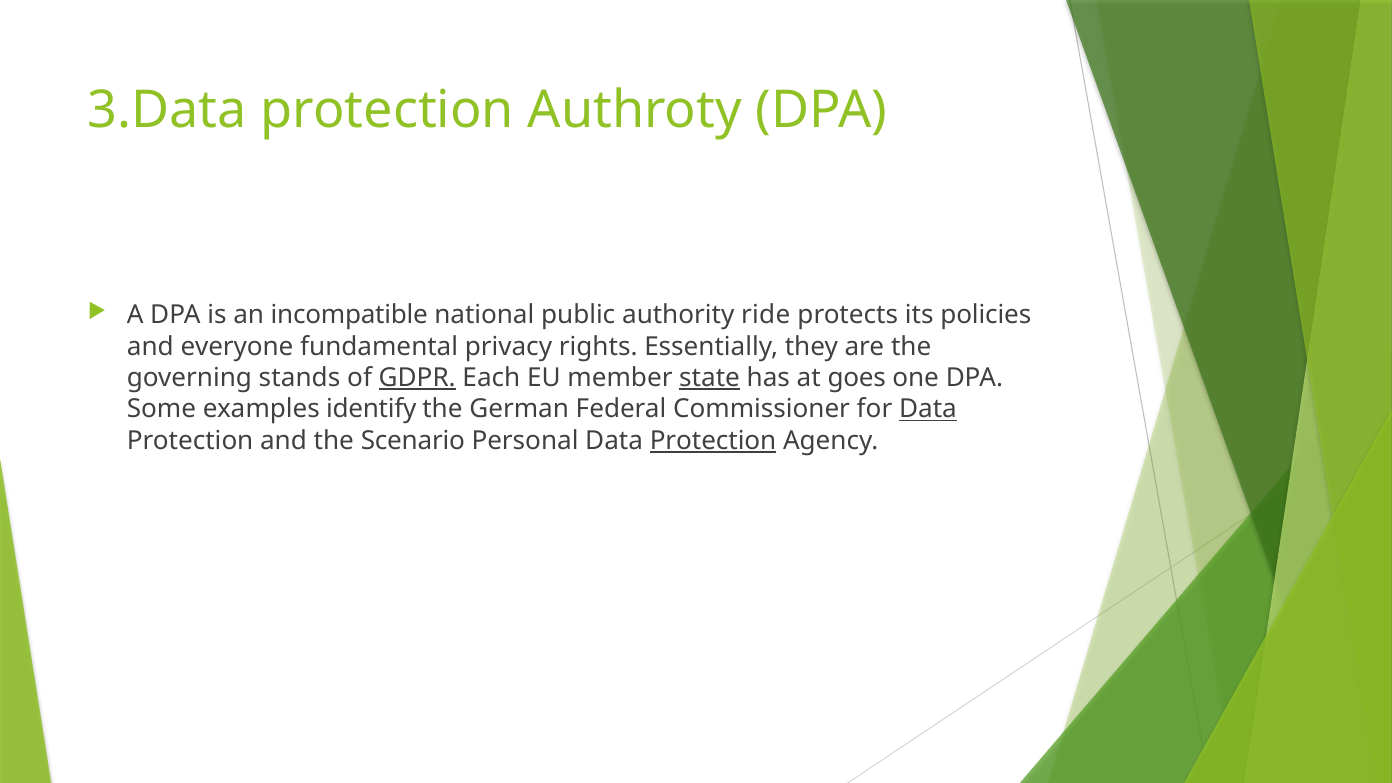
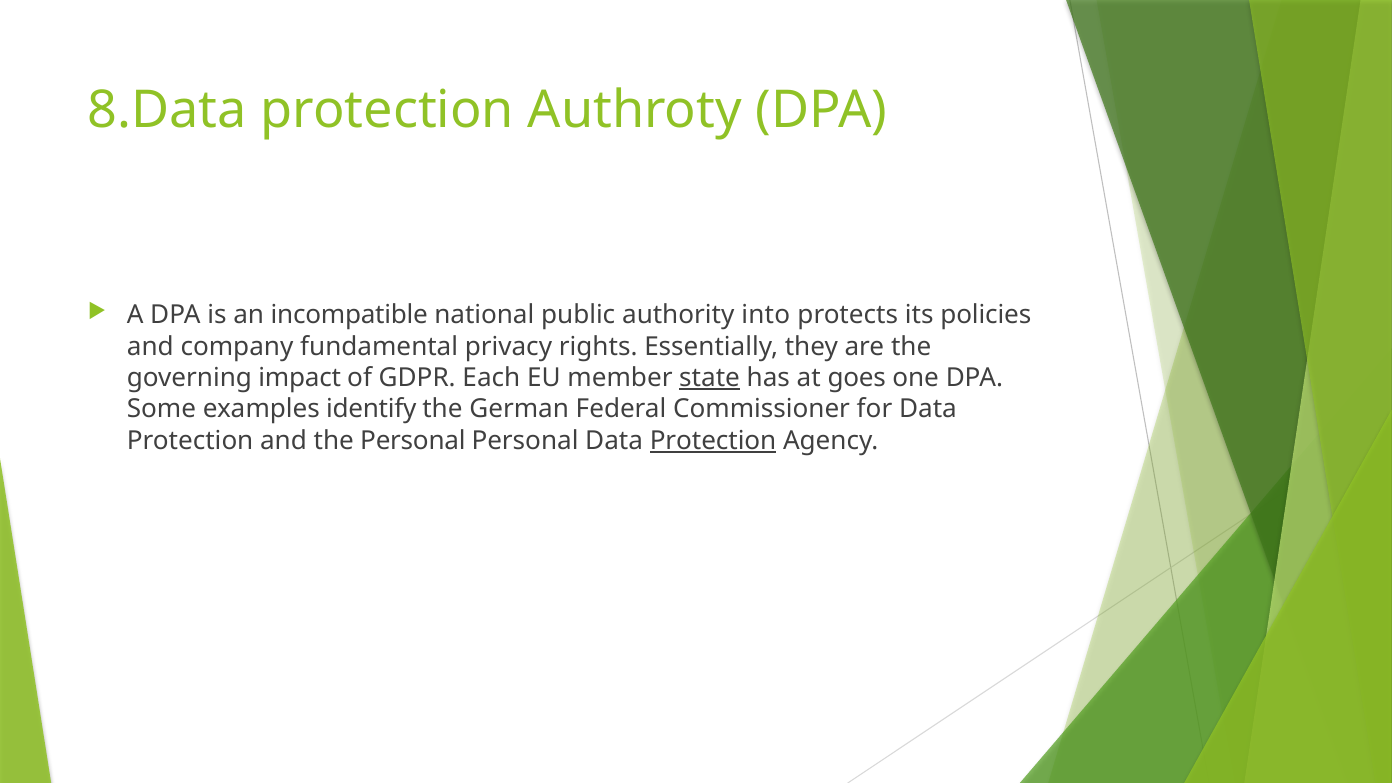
3.Data: 3.Data -> 8.Data (167, 110)
ride: ride -> into (766, 315)
everyone: everyone -> company (237, 347)
stands: stands -> impact (300, 378)
GDPR underline: present -> none (417, 378)
Data underline: present -> none (928, 409)
the Scenario: Scenario -> Personal (413, 441)
